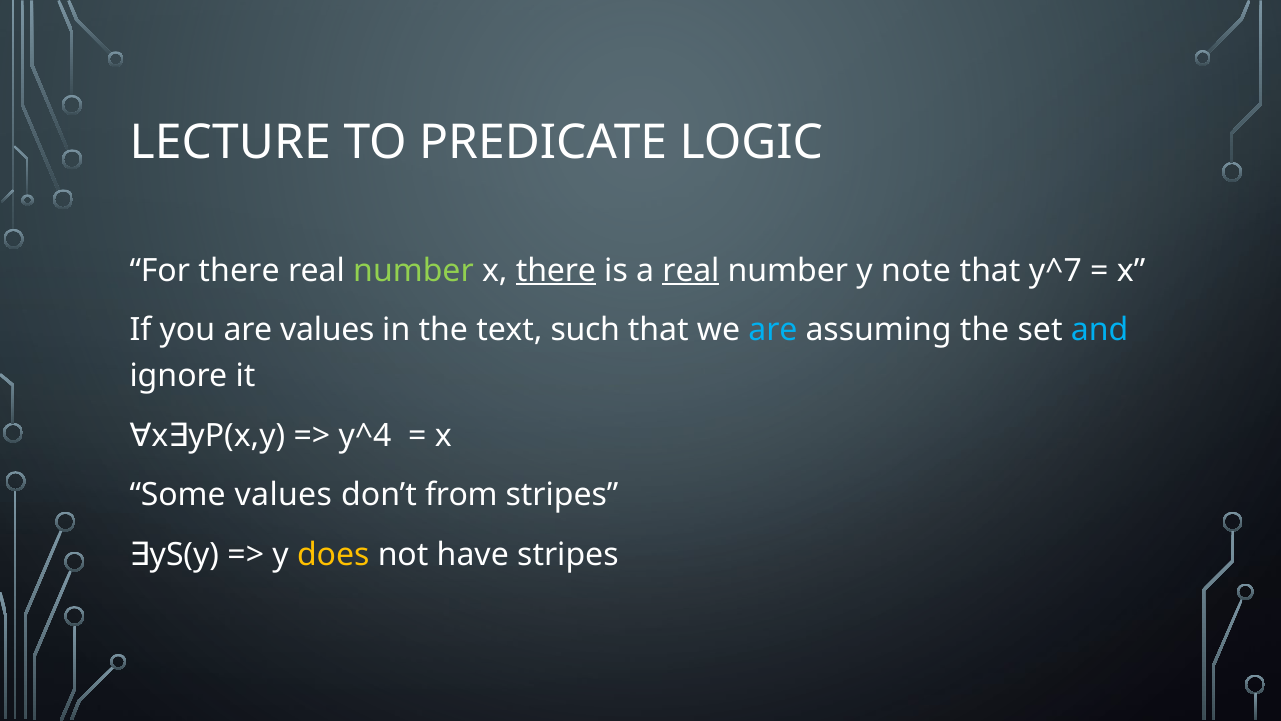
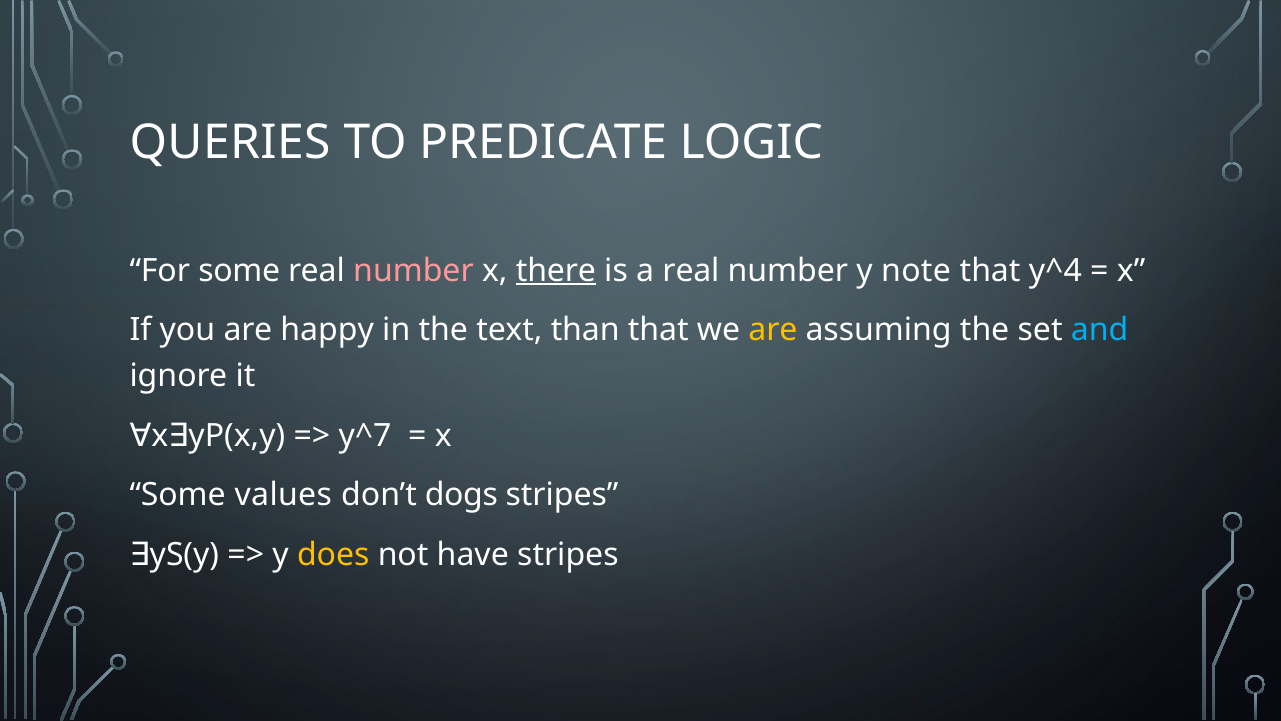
LECTURE: LECTURE -> QUERIES (230, 142)
For there: there -> some (239, 270)
number colour: light green -> pink (413, 270)
real underline: present -> none (691, 270)
y^7: y^7 -> y^4 (1055, 270)
are values: values -> happy (327, 330)
such: such -> than (585, 330)
are colour: light blue -> yellow (773, 330)
y^4: y^4 -> y^7 (365, 435)
from: from -> dogs (461, 495)
